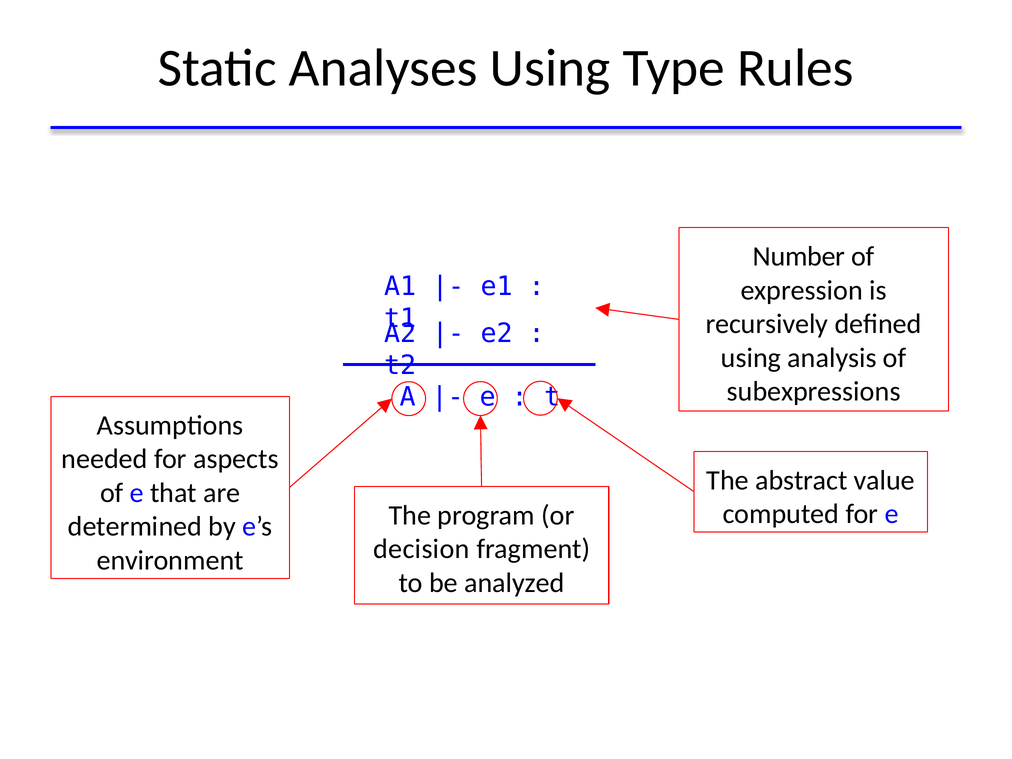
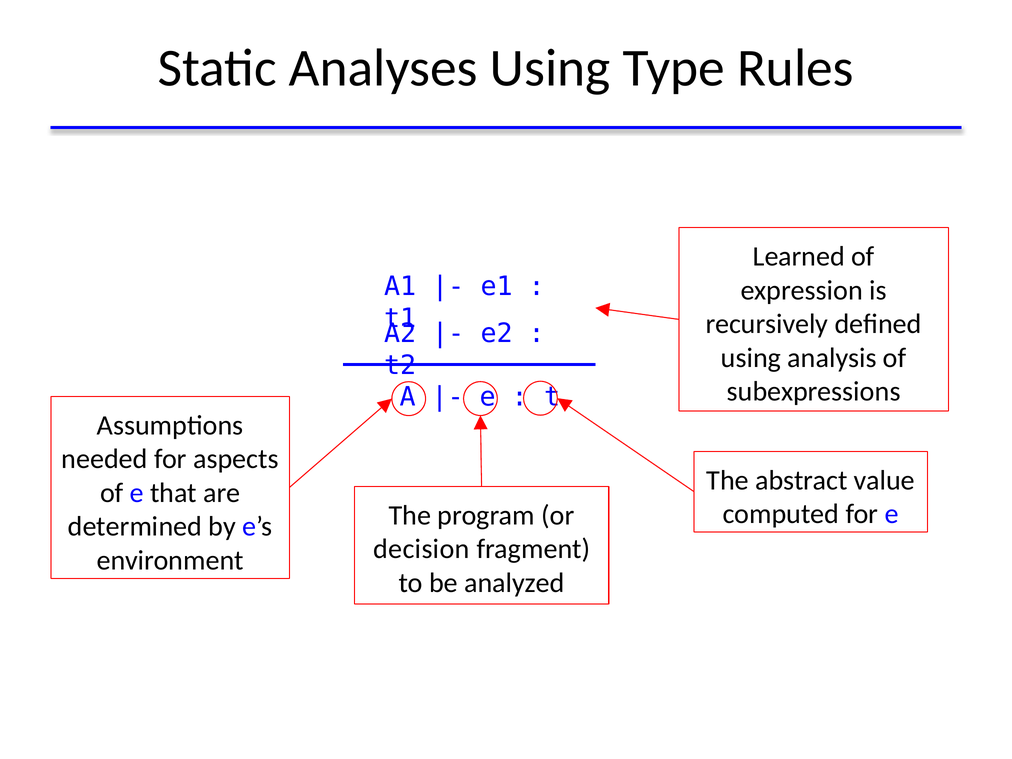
Number: Number -> Learned (799, 257)
